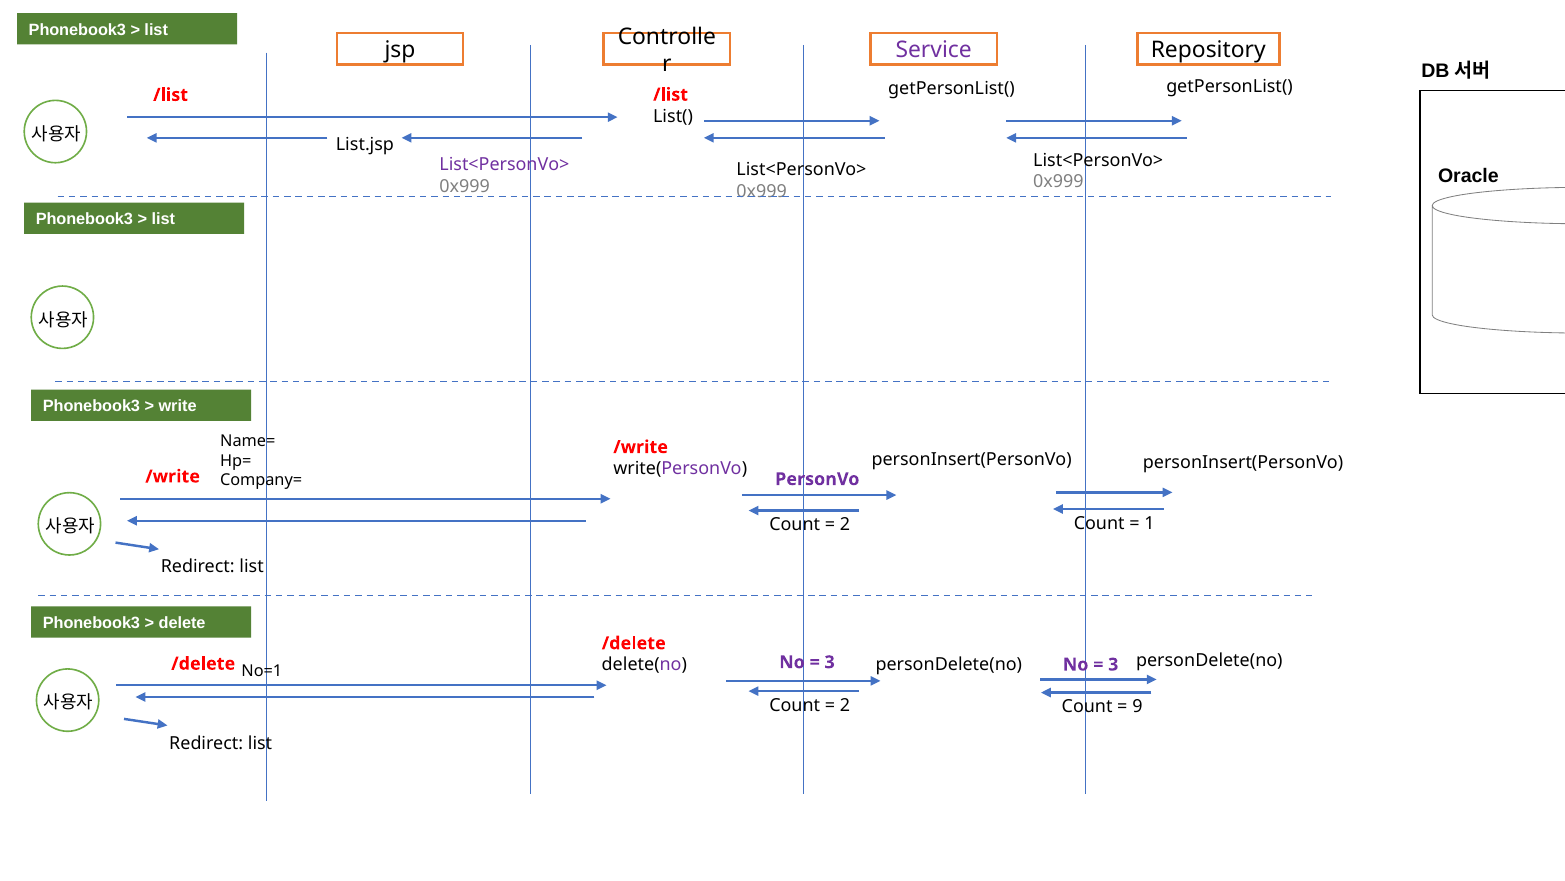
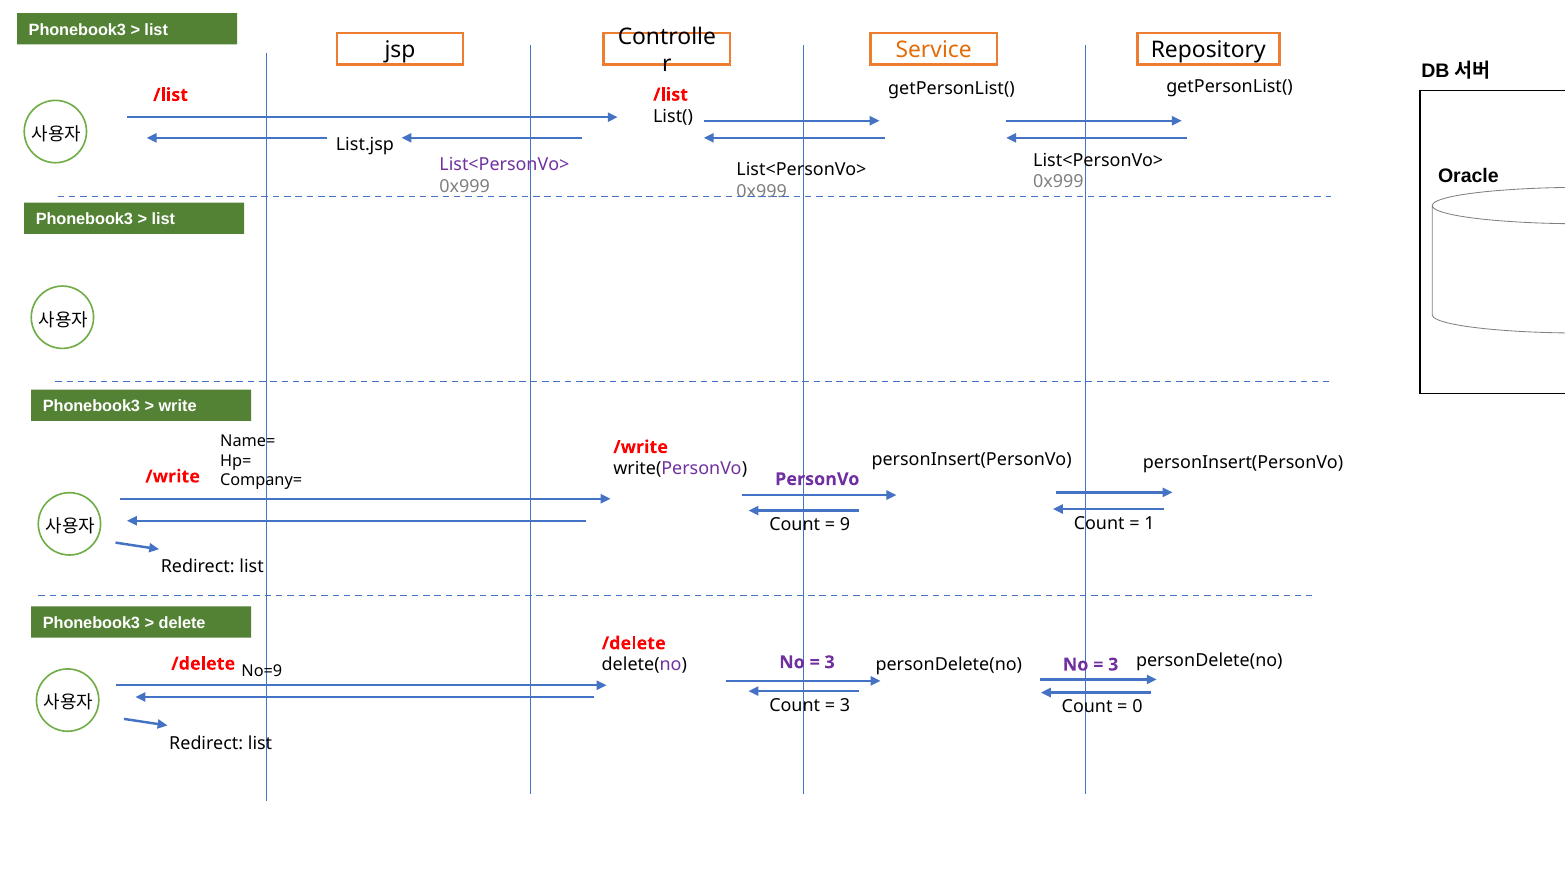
Service colour: purple -> orange (934, 50)
2: 2 -> 9 (845, 525)
No=1: No=1 -> No=9 (262, 670)
2: 2 -> 3 (845, 705)
9: 9 -> 0 (1137, 706)
